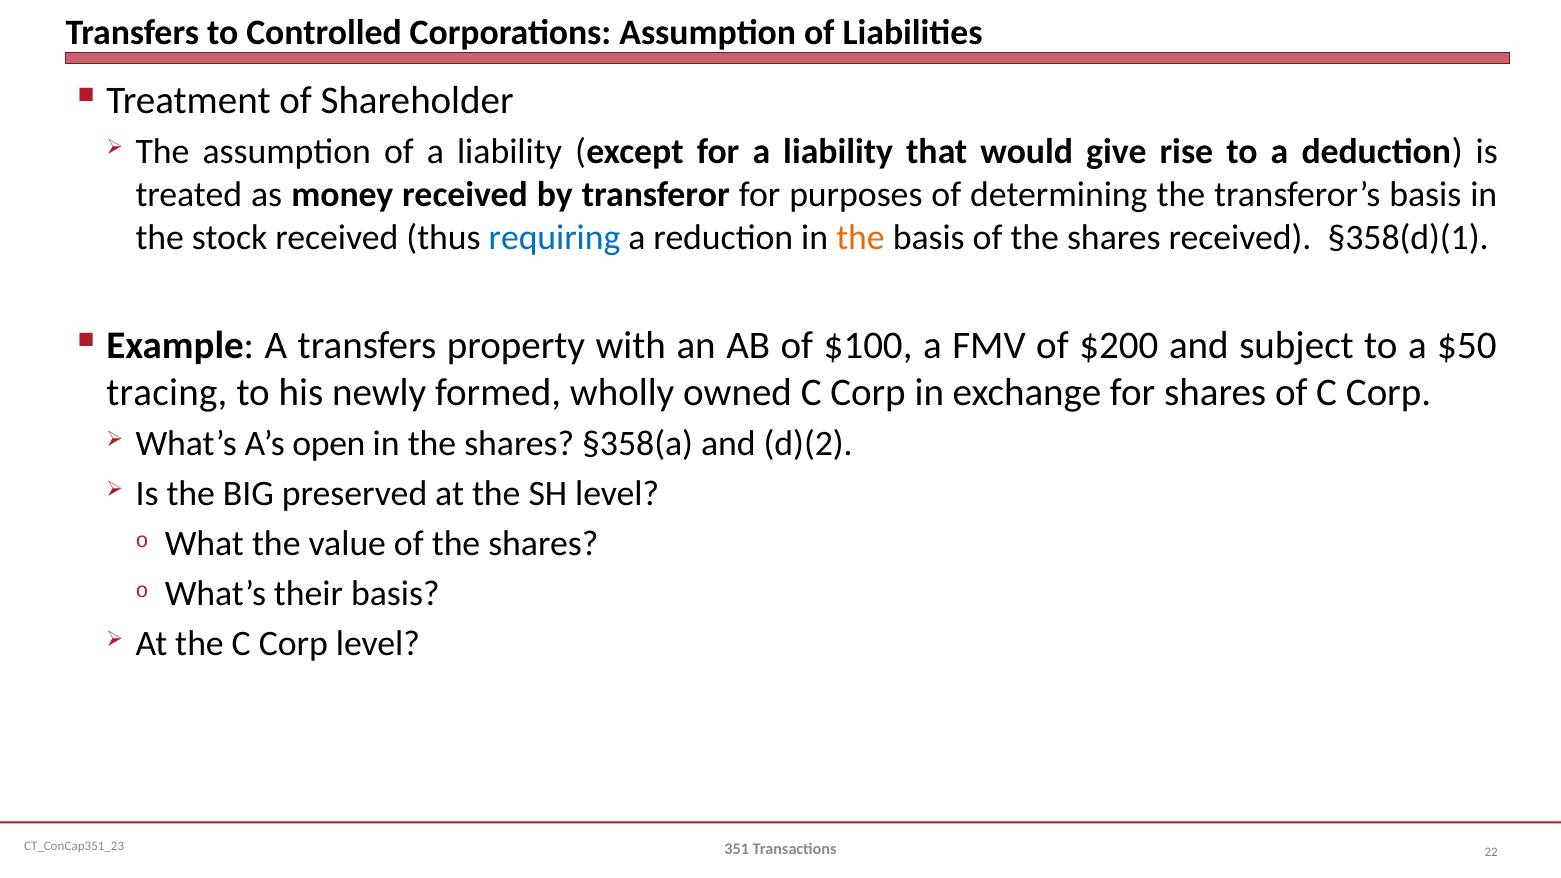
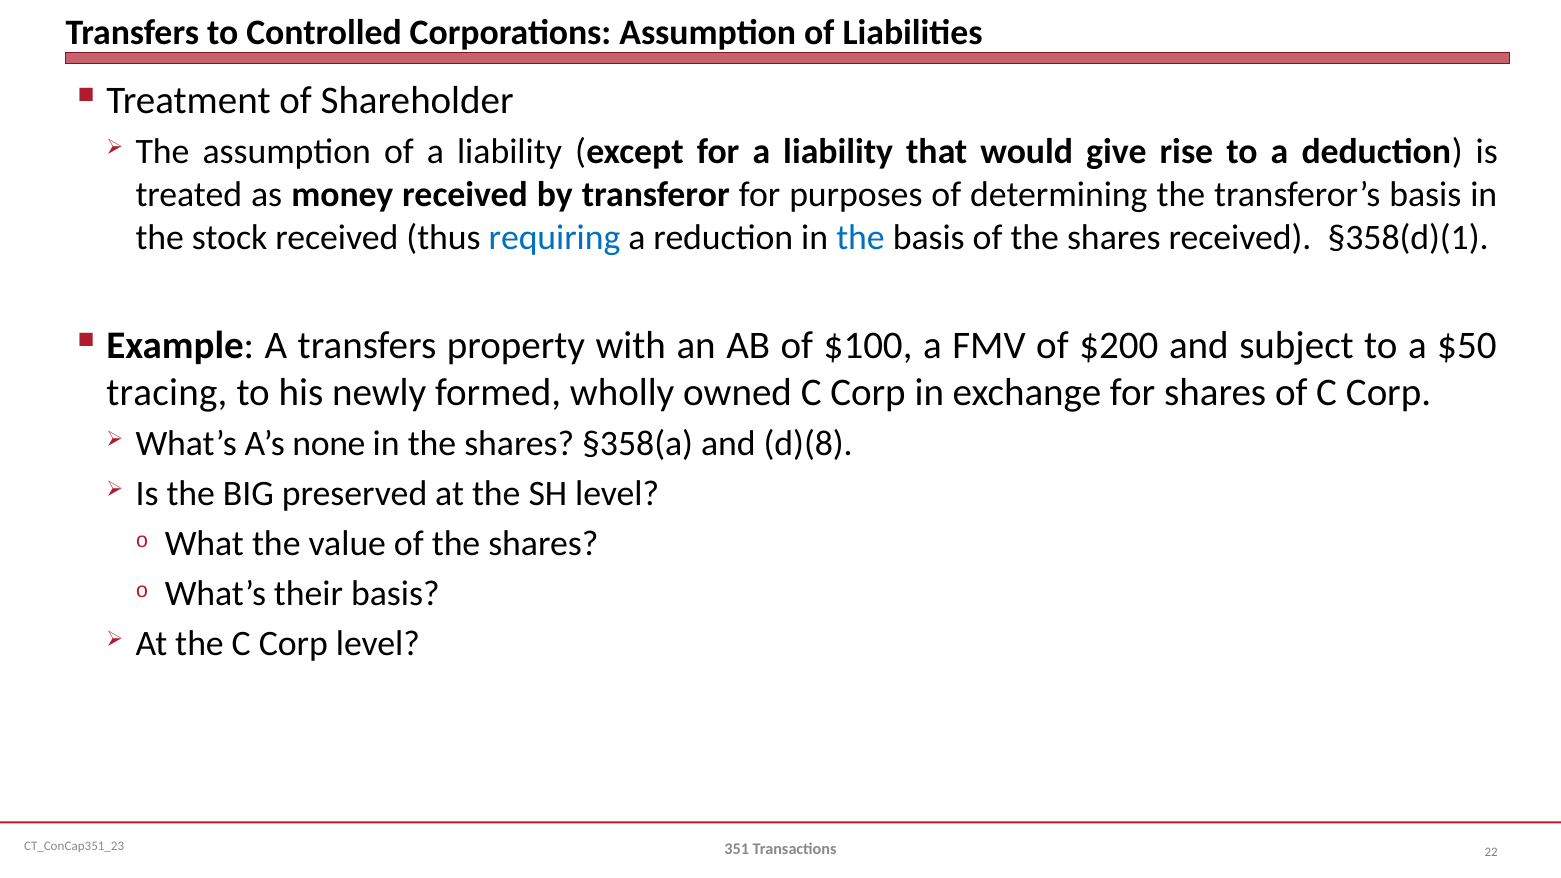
the colour: orange -> blue (860, 238)
open: open -> none (329, 444)
d)(2: d)(2 -> d)(8 (808, 444)
